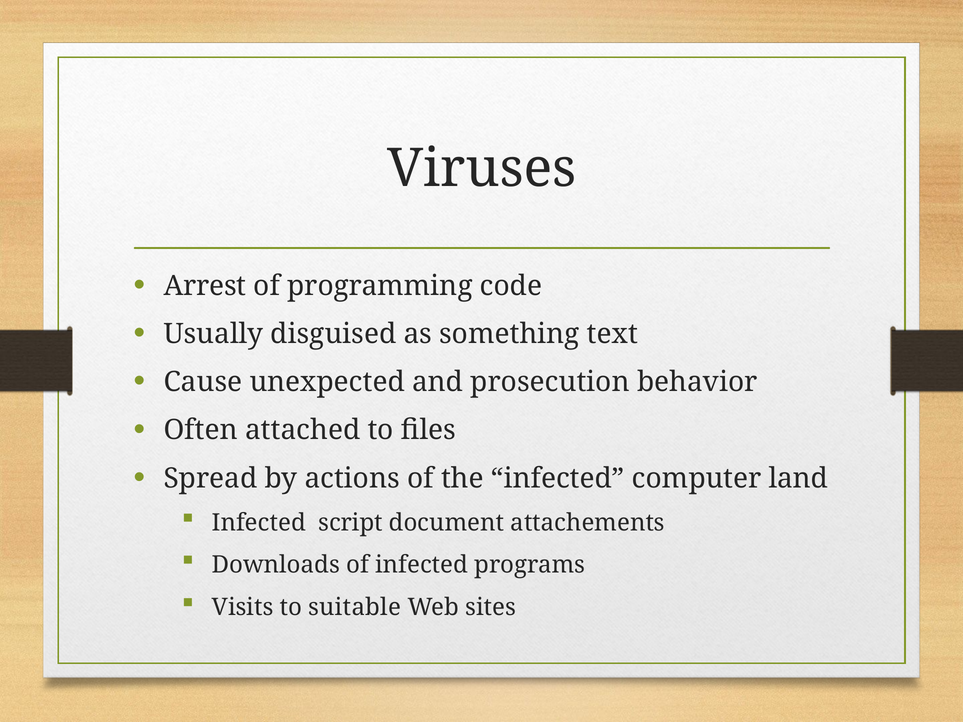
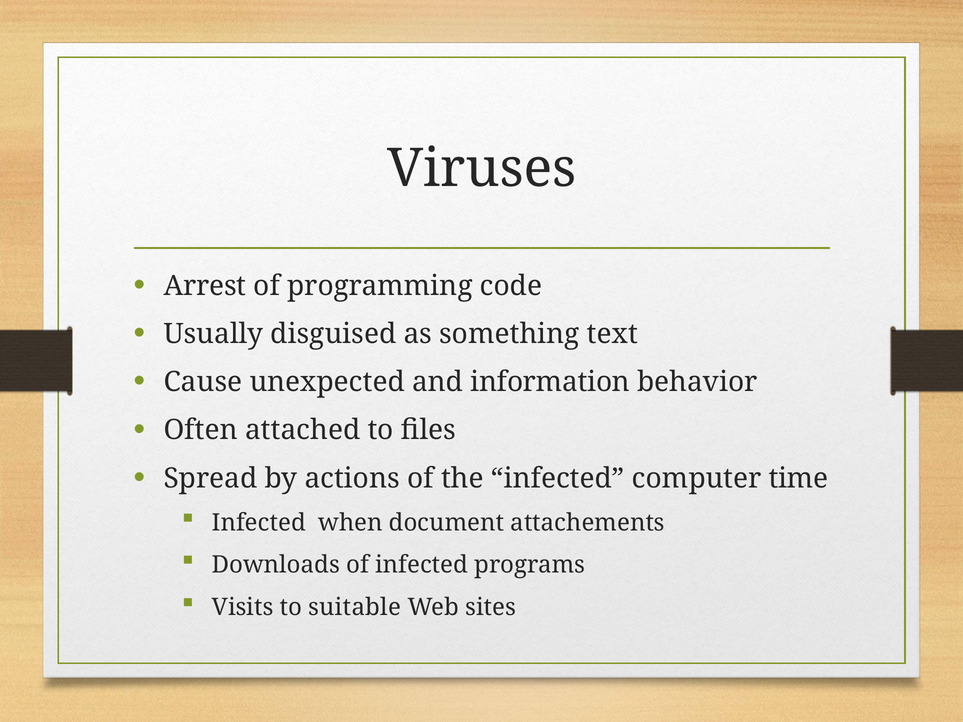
prosecution: prosecution -> information (550, 382)
land: land -> time (798, 478)
script: script -> when (350, 523)
